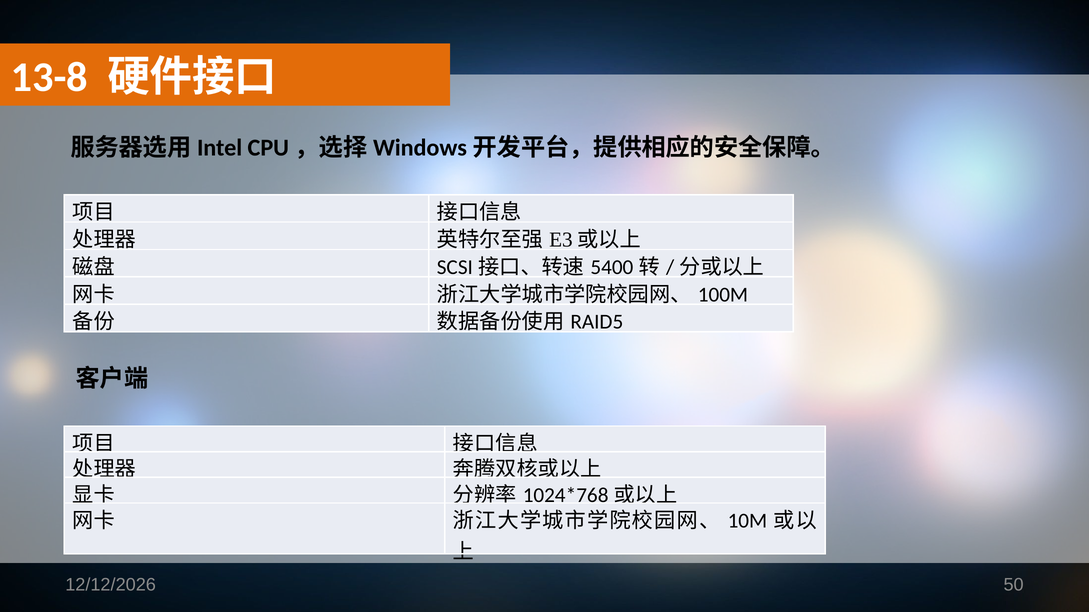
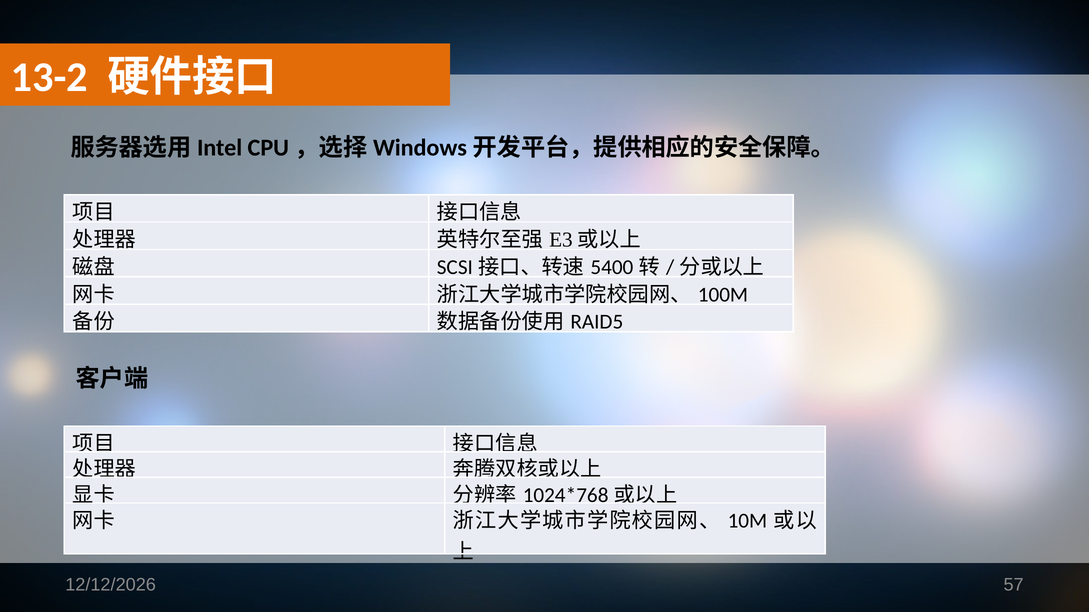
13-8: 13-8 -> 13-2 (49, 77)
50: 50 -> 57 (1014, 585)
